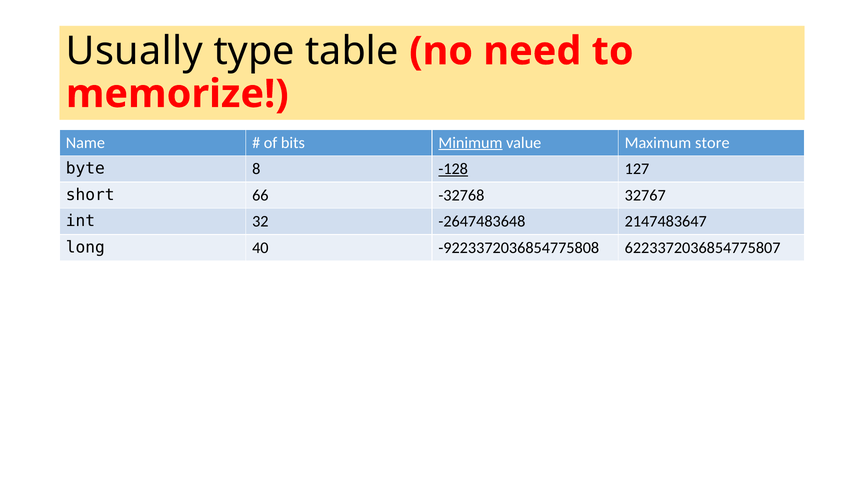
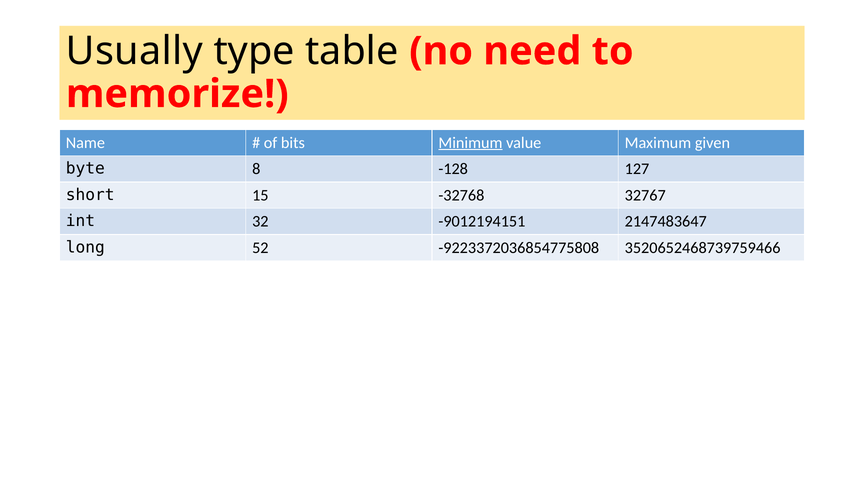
store: store -> given (712, 143)
-128 underline: present -> none (453, 169)
66: 66 -> 15 (260, 195)
-2647483648: -2647483648 -> -9012194151 (482, 222)
40: 40 -> 52 (260, 248)
6223372036854775807: 6223372036854775807 -> 3520652468739759466 (703, 248)
